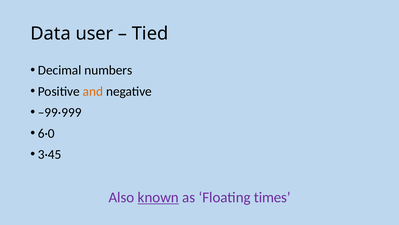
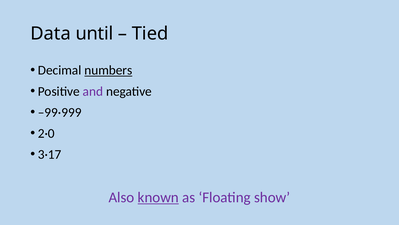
user: user -> until (94, 34)
numbers underline: none -> present (108, 70)
and colour: orange -> purple (93, 91)
6·0: 6·0 -> 2·0 (46, 133)
3·45: 3·45 -> 3·17 (50, 154)
times: times -> show (272, 197)
